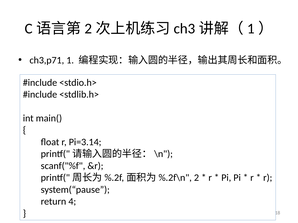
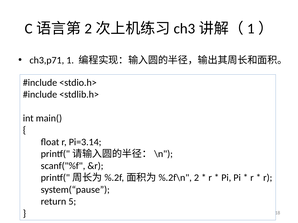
4: 4 -> 5 (72, 202)
